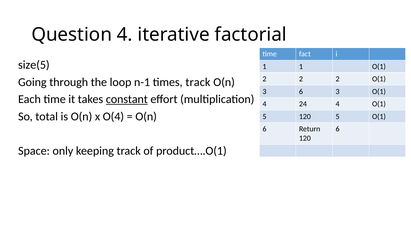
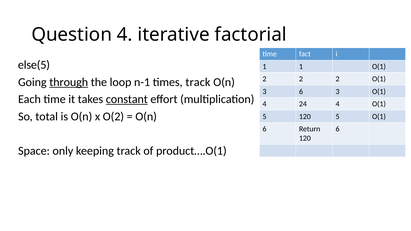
size(5: size(5 -> else(5 (34, 65)
through underline: none -> present (69, 82)
O(4: O(4 -> O(2 (113, 117)
